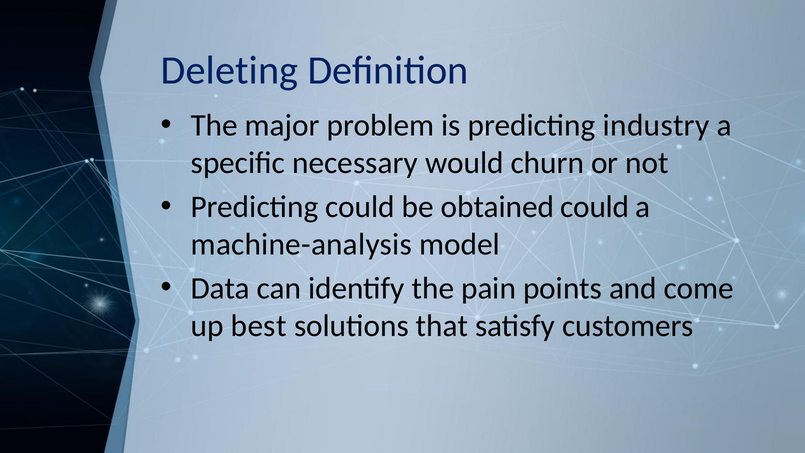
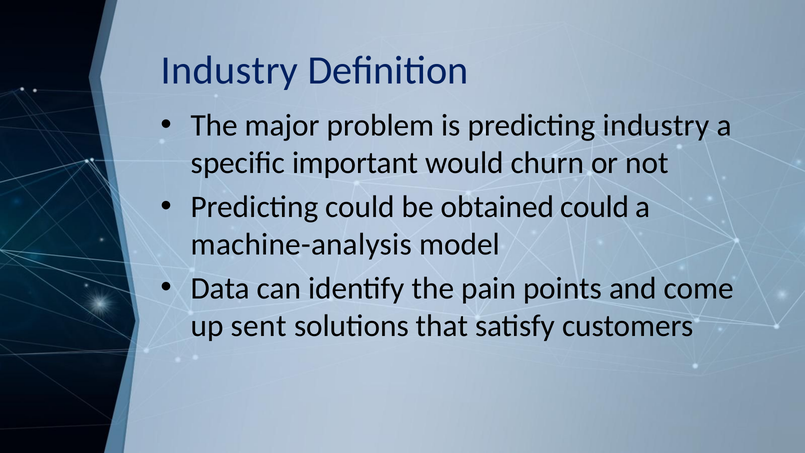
Deleting: Deleting -> Industry (229, 71)
necessary: necessary -> important (355, 163)
best: best -> sent (259, 326)
